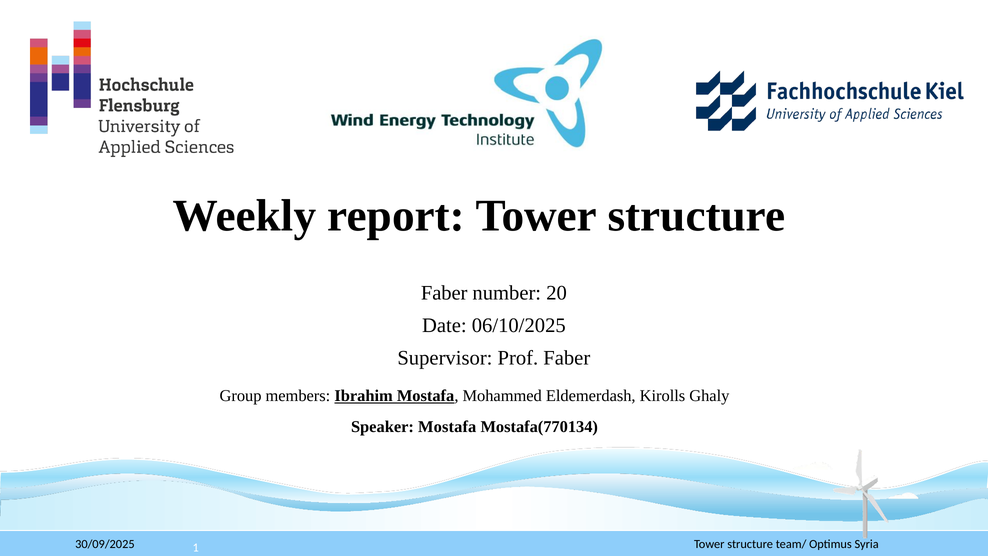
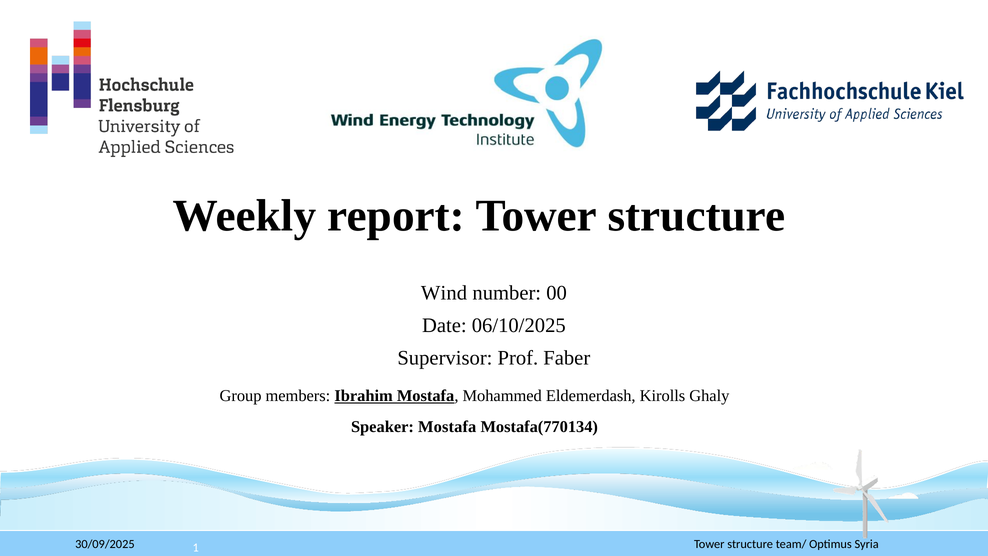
Faber: Faber -> Wind (444, 293)
20: 20 -> 00 (557, 293)
